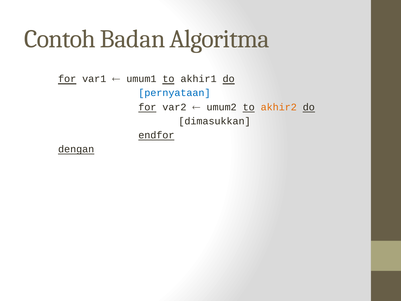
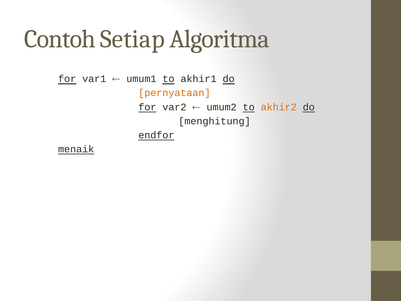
Badan: Badan -> Setiap (132, 39)
pernyataan colour: blue -> orange (174, 93)
dimasukkan: dimasukkan -> menghitung (215, 121)
dengan: dengan -> menaik (76, 149)
